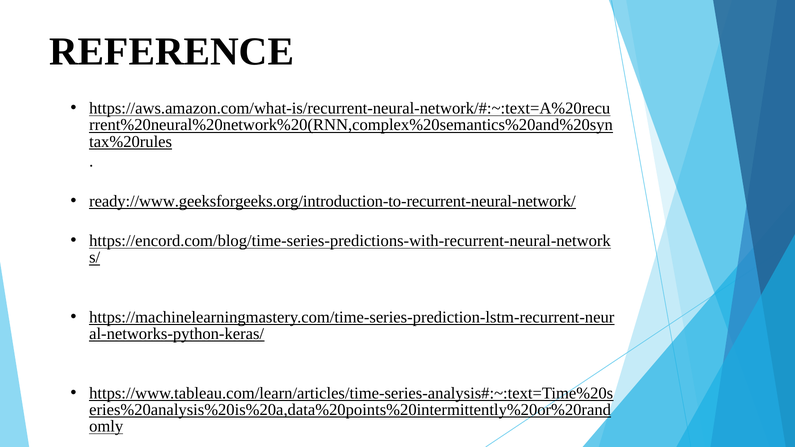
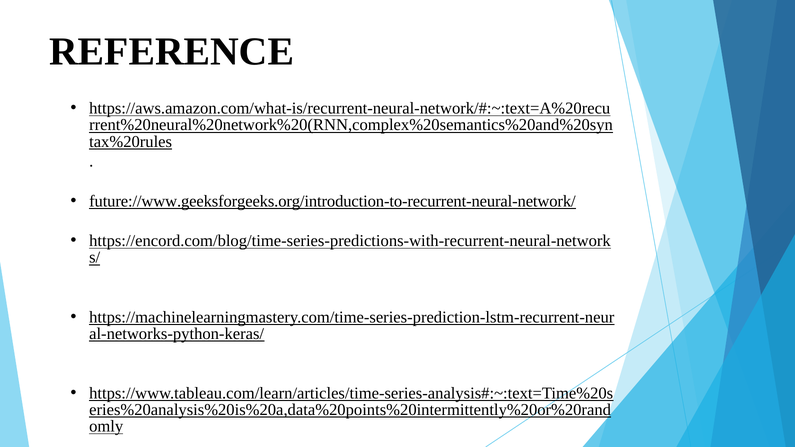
ready://www.geeksforgeeks.org/introduction-to-recurrent-neural-network/: ready://www.geeksforgeeks.org/introduction-to-recurrent-neural-network/ -> future://www.geeksforgeeks.org/introduction-to-recurrent-neural-network/ (332, 201)
